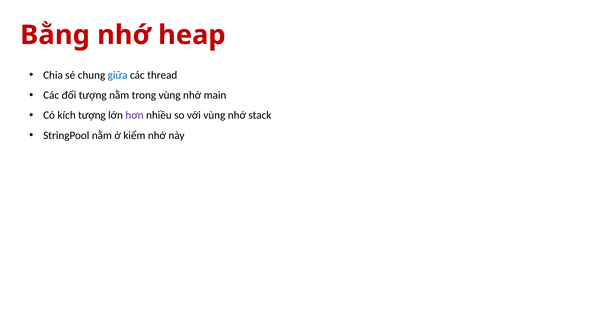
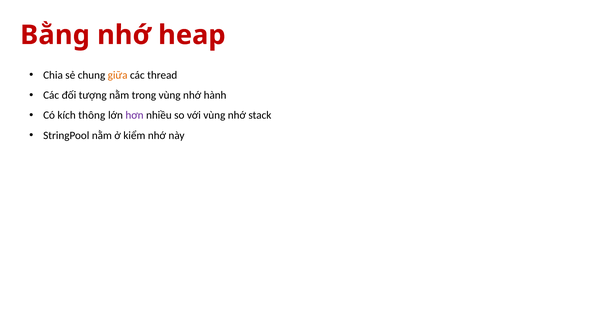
giữa colour: blue -> orange (118, 75)
main: main -> hành (215, 95)
kích tượng: tượng -> thông (92, 115)
